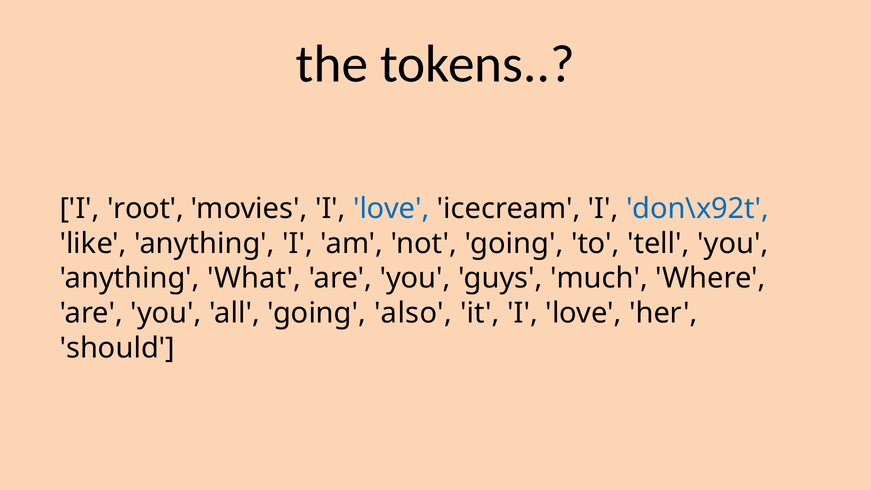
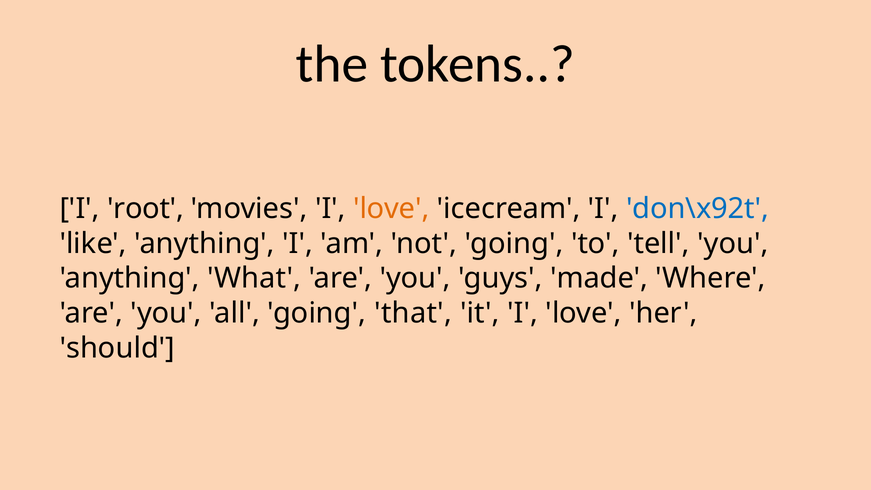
love colour: blue -> orange (391, 209)
much: much -> made (599, 278)
also: also -> that (413, 313)
